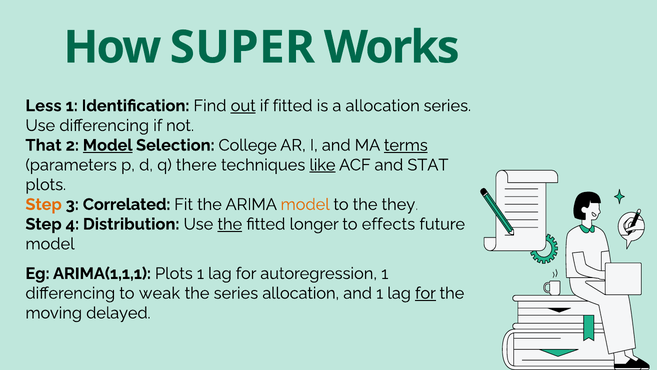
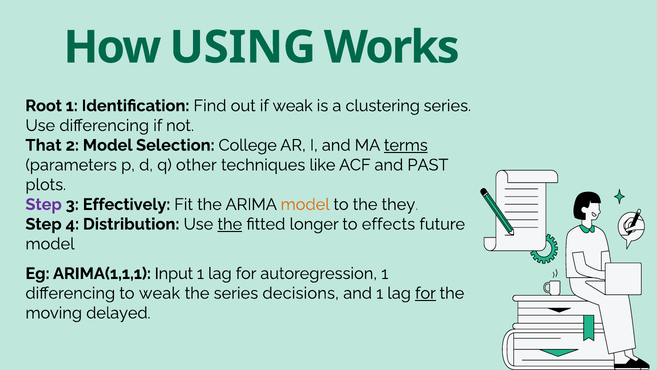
SUPER: SUPER -> USING (243, 47)
Less: Less -> Root (44, 106)
out underline: present -> none (243, 106)
if fitted: fitted -> weak (293, 106)
a allocation: allocation -> clustering (383, 106)
Model underline: present -> none (108, 145)
there: there -> other (196, 165)
like underline: present -> none (322, 165)
STAT: STAT -> PAST (428, 165)
Step colour: orange -> purple (44, 204)
Correlated: Correlated -> Effectively (127, 204)
ARIMA(1,1,1 Plots: Plots -> Input (174, 273)
series allocation: allocation -> decisions (301, 293)
